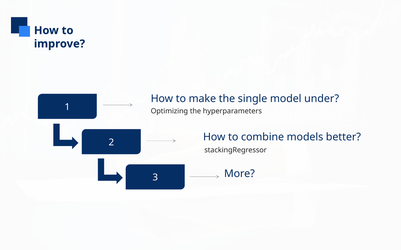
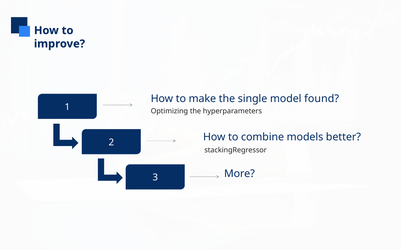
under: under -> found (322, 99)
